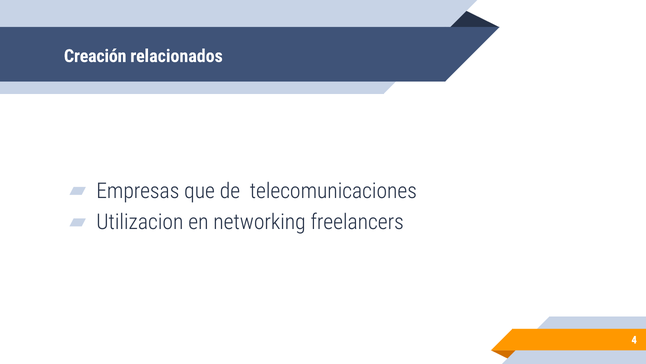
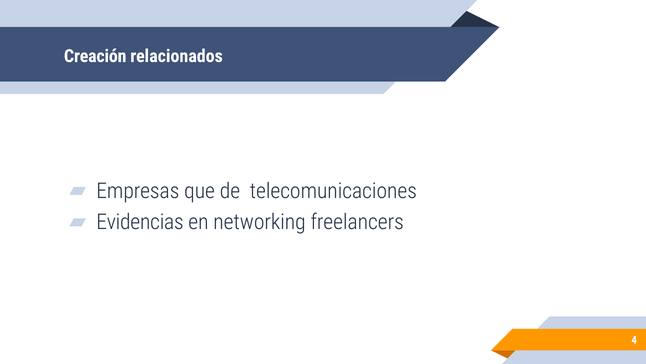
Utilizacion: Utilizacion -> Evidencias (140, 222)
